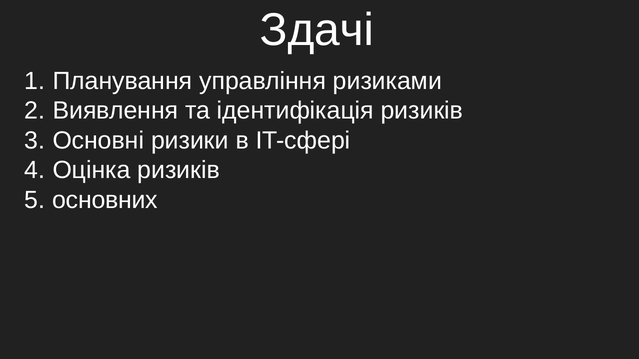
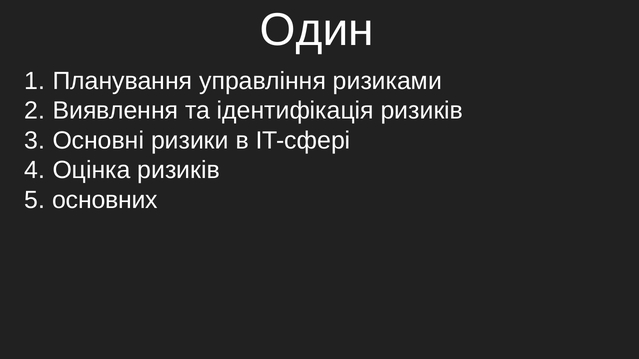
Здачі: Здачі -> Один (317, 30)
